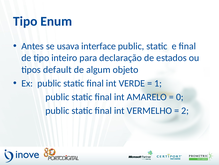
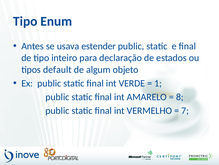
interface: interface -> estender (99, 46)
0: 0 -> 8 (180, 97)
2: 2 -> 7 (185, 110)
